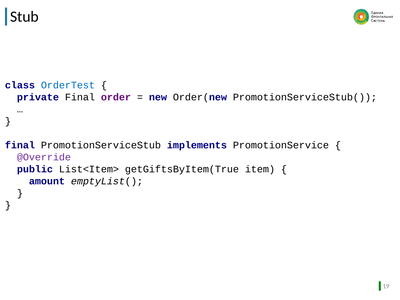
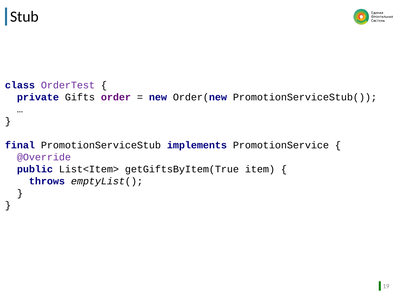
OrderTest colour: blue -> purple (68, 85)
private Final: Final -> Gifts (80, 97)
amount: amount -> throws (47, 181)
